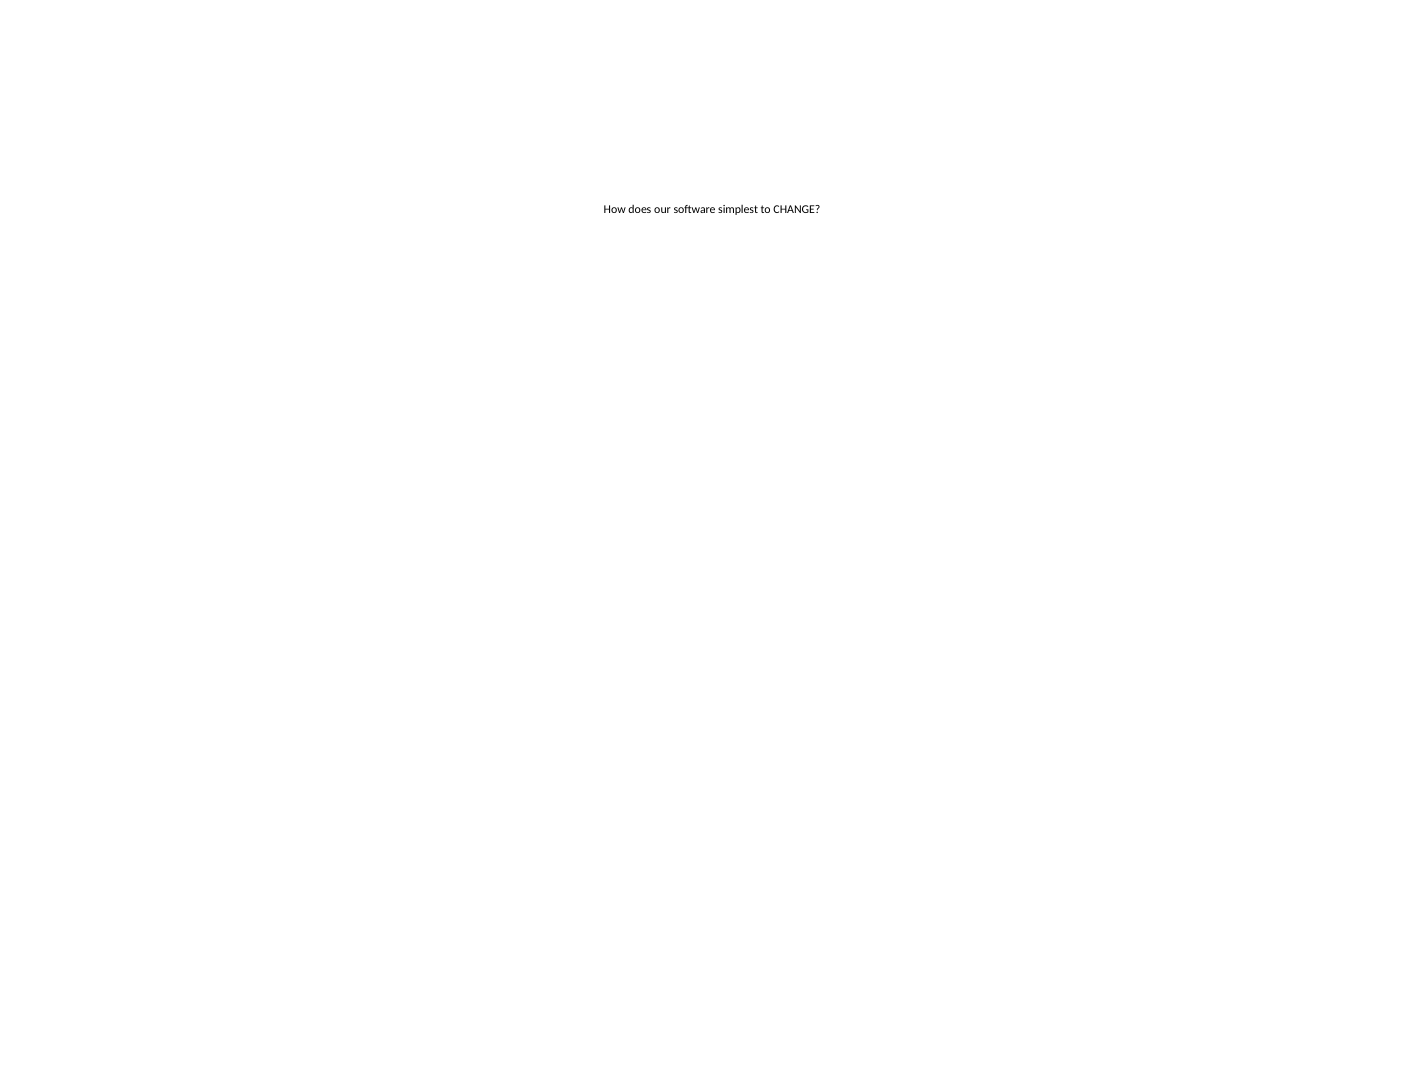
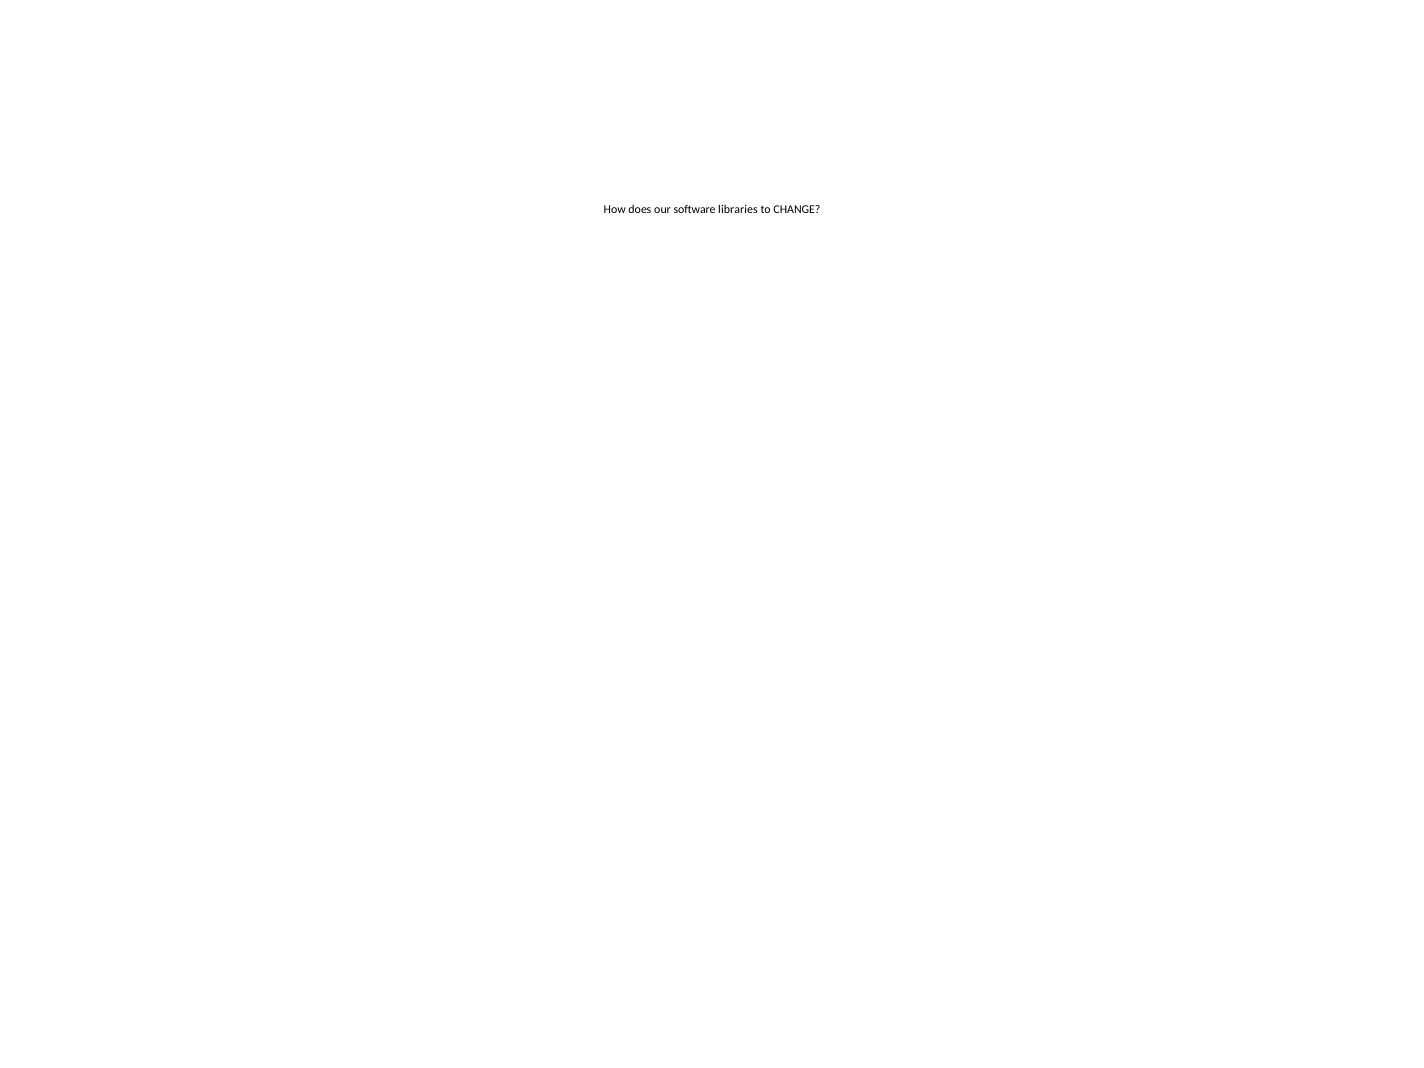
simplest: simplest -> libraries (738, 209)
